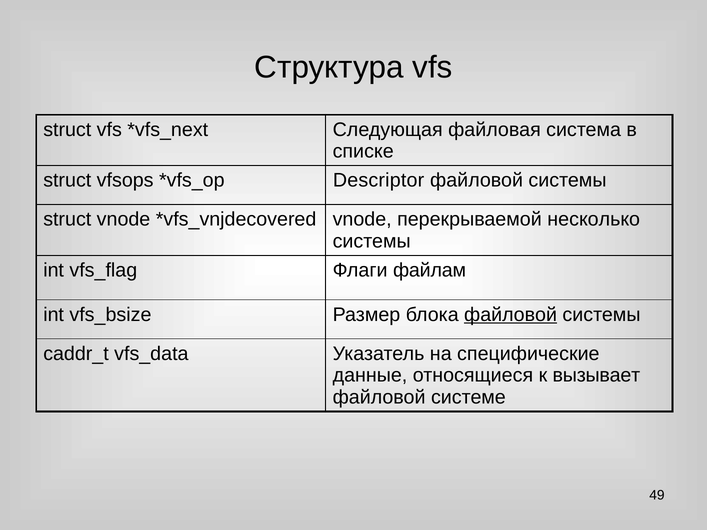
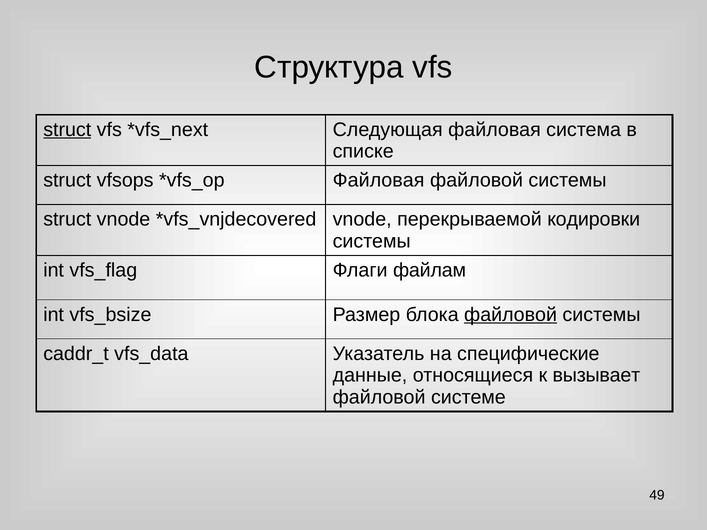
struct underline: none -> present (67, 130)
Descriptor: Descriptor -> Файловая (379, 181)
несколько: несколько -> кодировки (594, 219)
